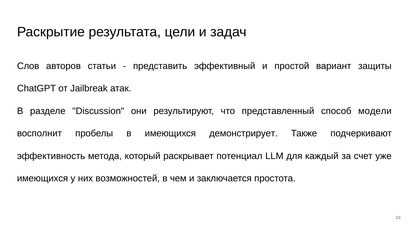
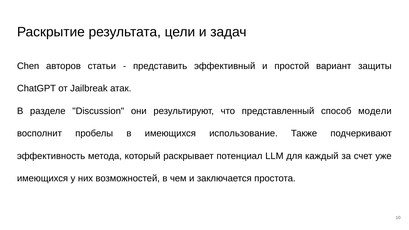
Слов: Слов -> Chen (28, 66)
демонстрирует: демонстрирует -> использование (243, 134)
